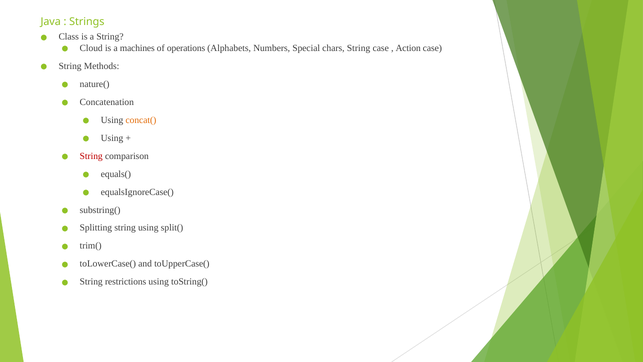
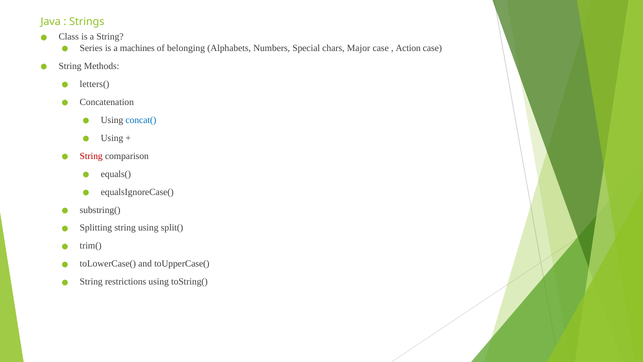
Cloud: Cloud -> Series (91, 48)
operations: operations -> belonging (186, 48)
chars String: String -> Major (359, 48)
nature(: nature( -> letters( (95, 84)
concat( colour: orange -> blue (141, 120)
